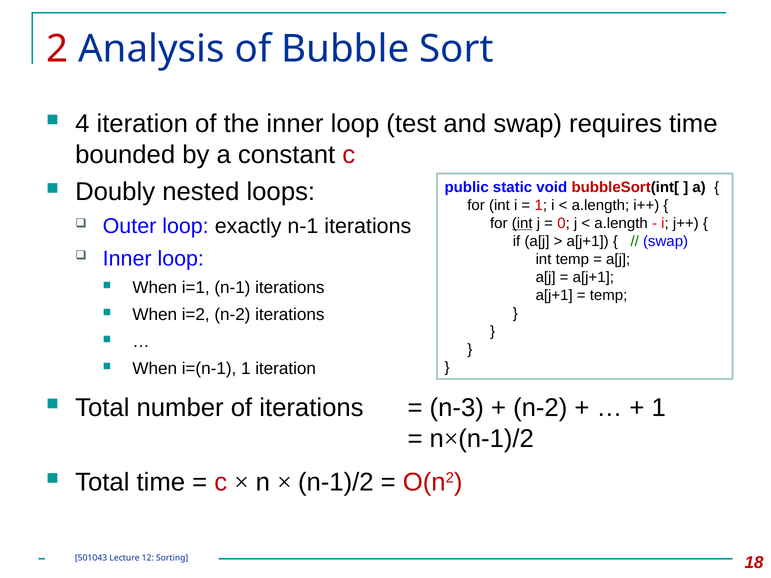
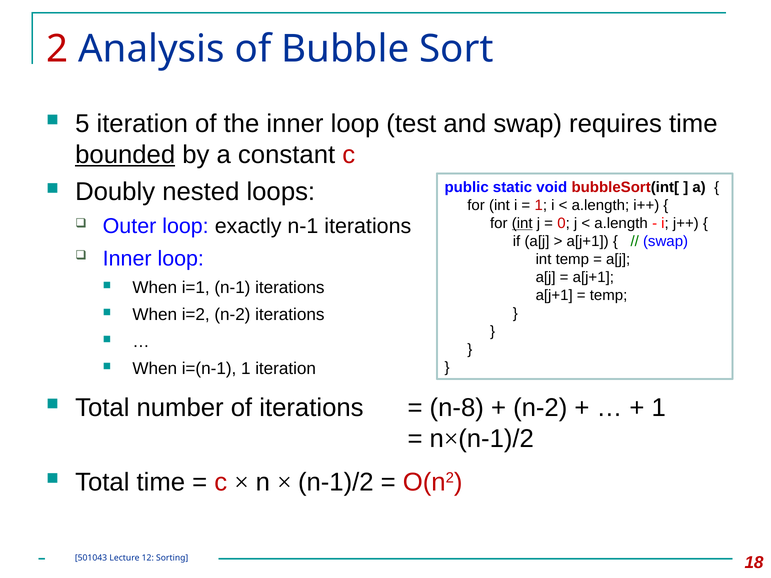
4: 4 -> 5 (82, 124)
bounded underline: none -> present (125, 155)
n-3: n-3 -> n-8 (457, 408)
